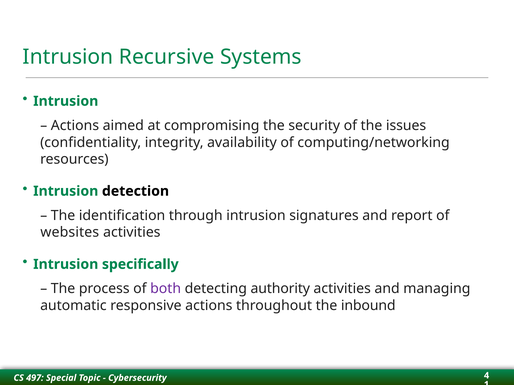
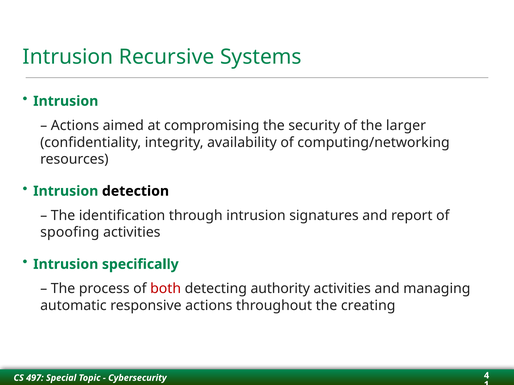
issues: issues -> larger (406, 126)
websites: websites -> spoofing (70, 233)
both colour: purple -> red (166, 289)
inbound: inbound -> creating (368, 306)
